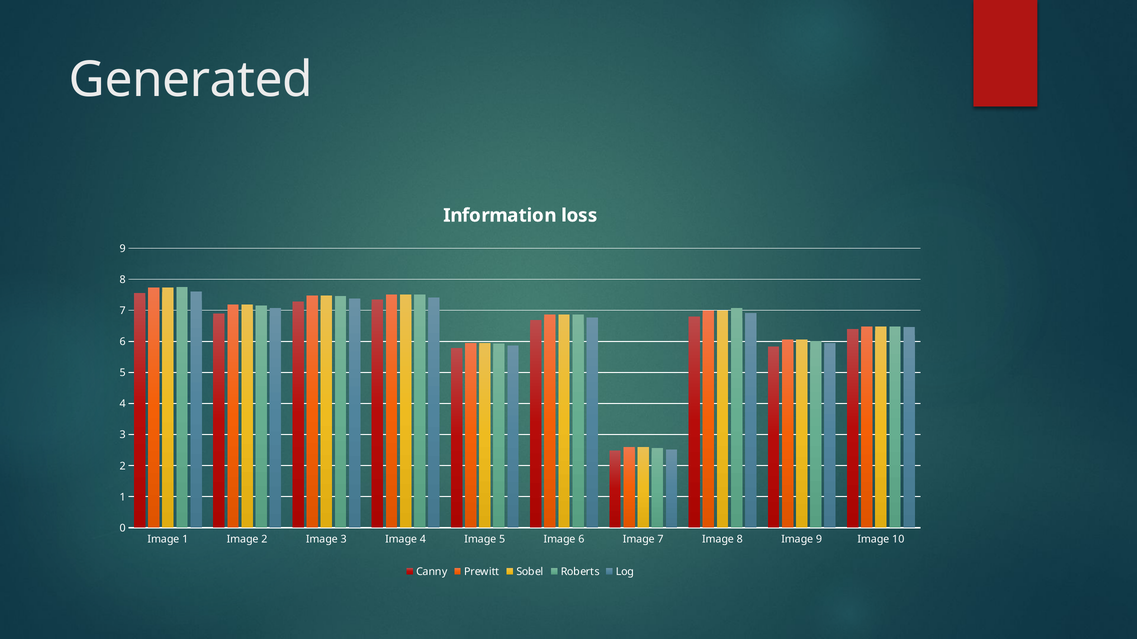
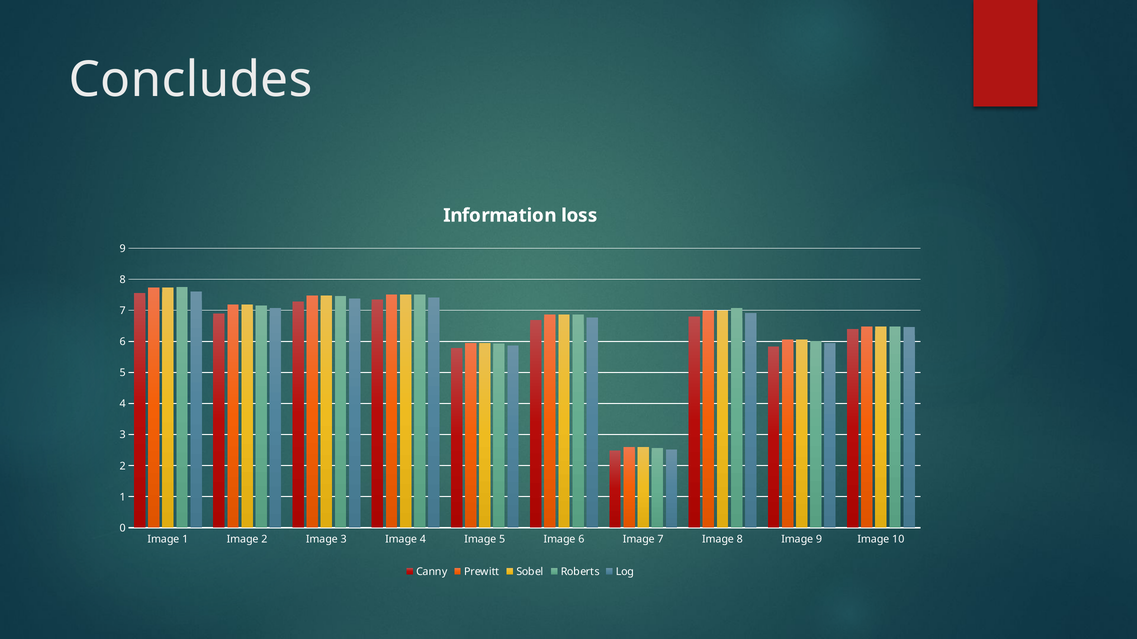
Generated: Generated -> Concludes (191, 80)
